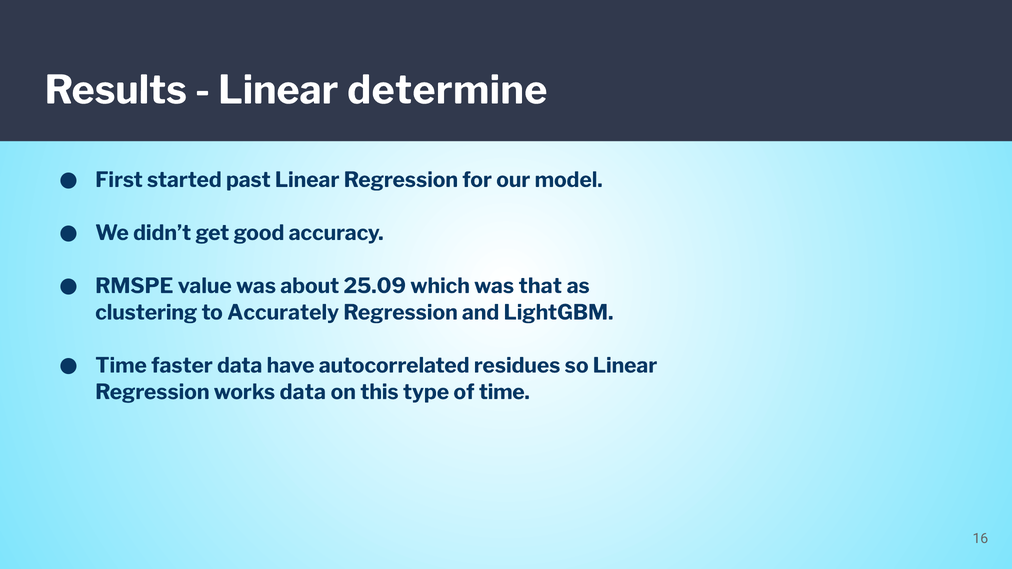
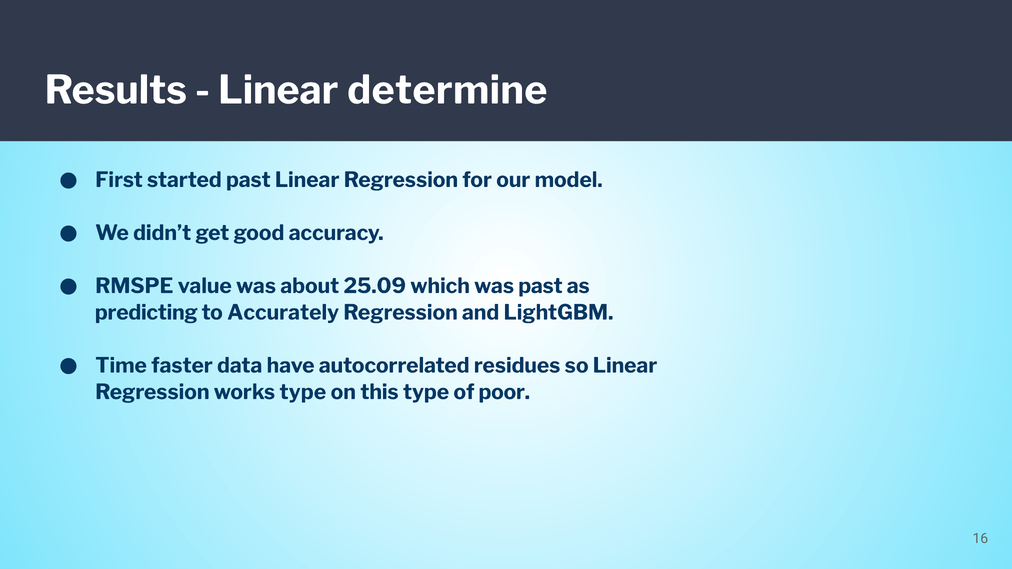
was that: that -> past (540, 286)
clustering: clustering -> predicting (146, 313)
works data: data -> type (303, 392)
of time: time -> poor (504, 392)
